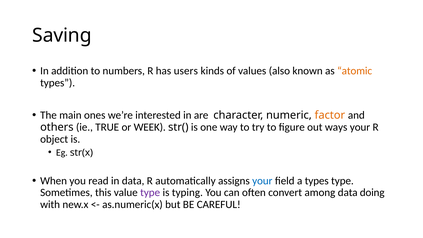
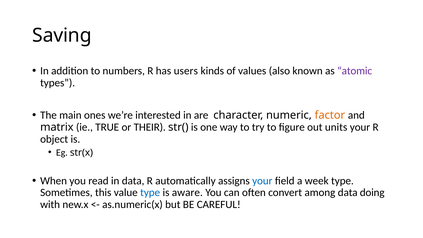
atomic colour: orange -> purple (355, 71)
others: others -> matrix (57, 127)
WEEK: WEEK -> THEIR (150, 127)
ways: ways -> units (336, 127)
a types: types -> week (317, 181)
type colour: purple -> blue (150, 193)
typing: typing -> aware (187, 193)
